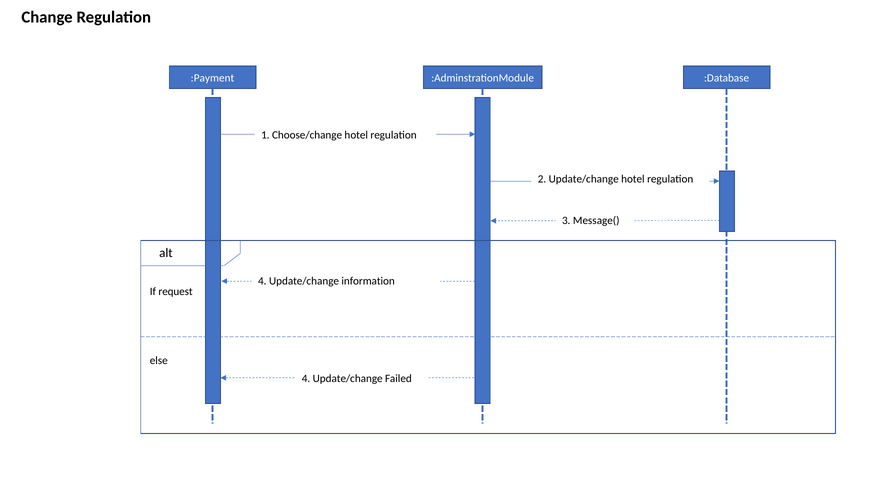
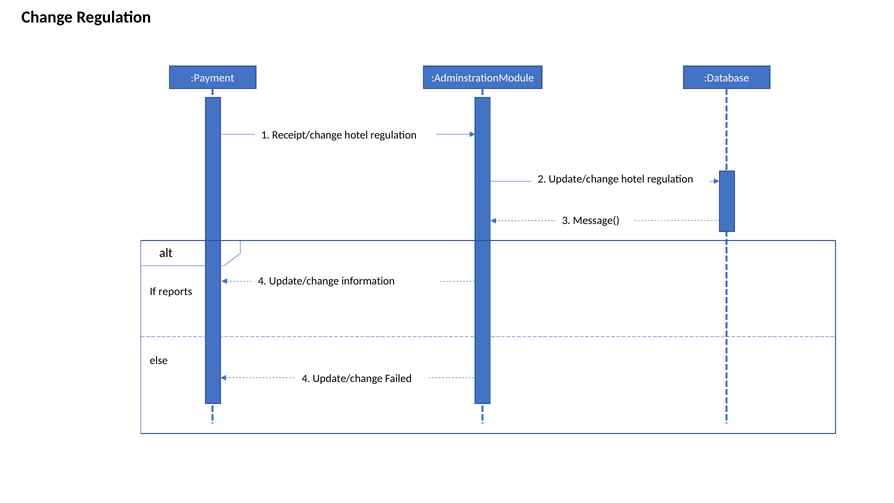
Choose/change: Choose/change -> Receipt/change (307, 135)
request: request -> reports (175, 291)
